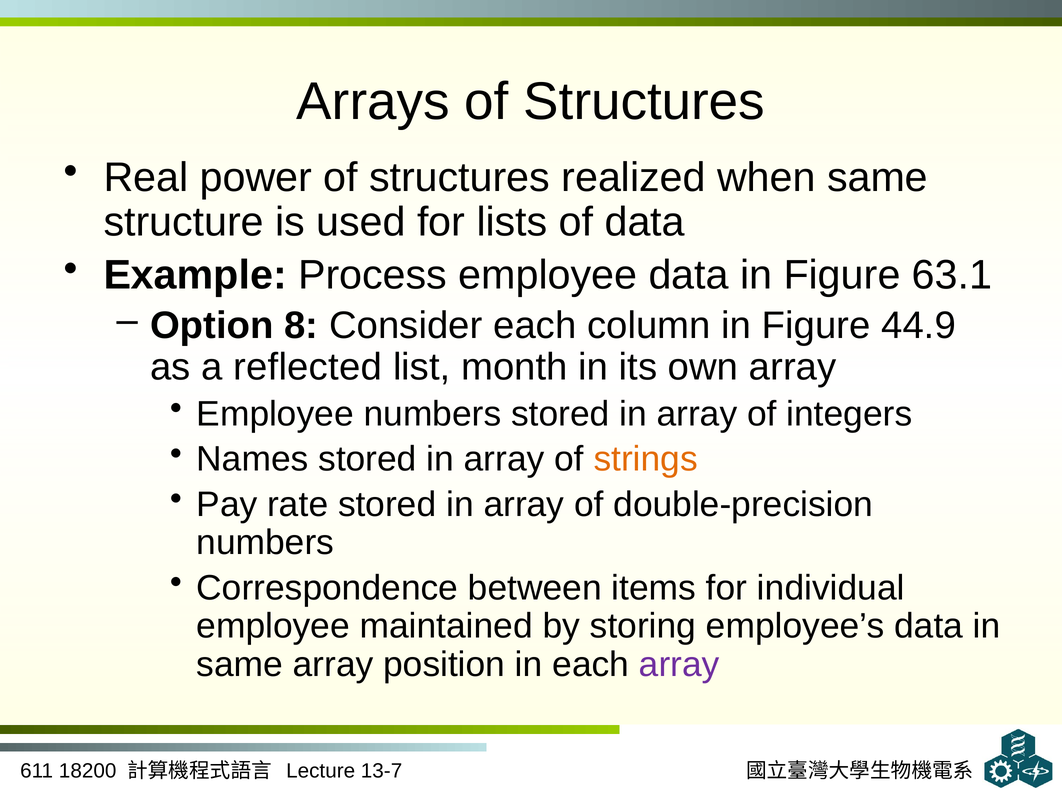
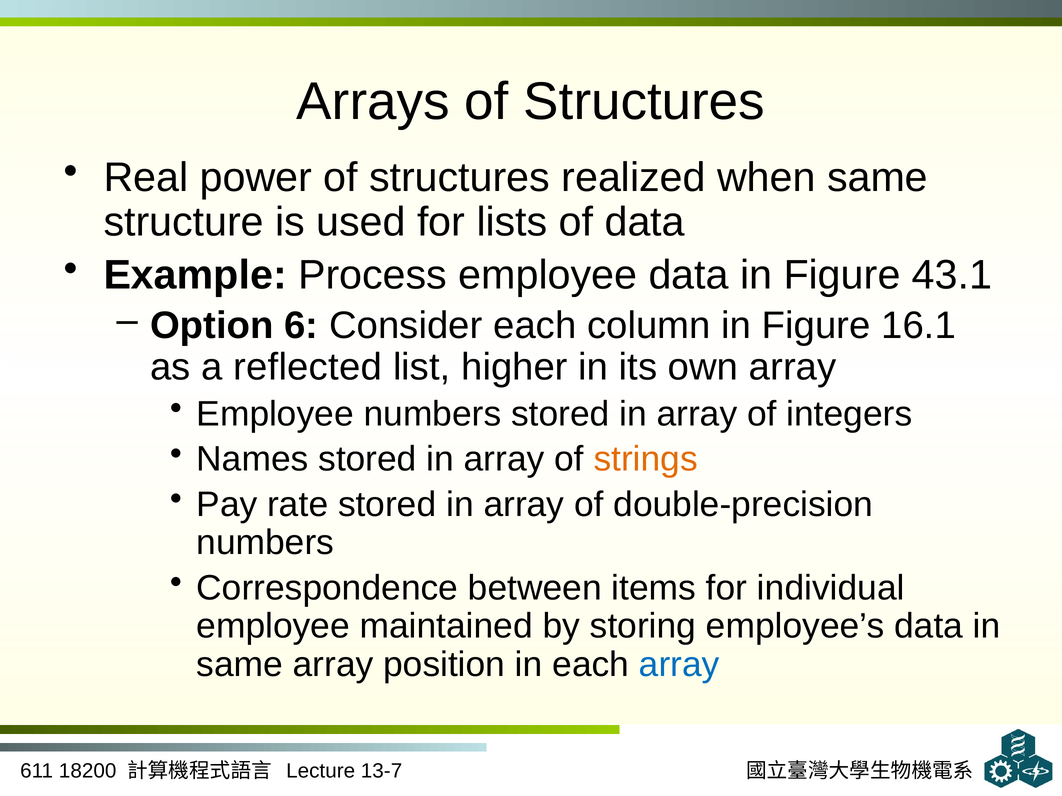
63.1: 63.1 -> 43.1 (952, 275)
8: 8 -> 6 (301, 326)
44.9: 44.9 -> 16.1 (919, 326)
month: month -> higher (514, 367)
array colour: purple -> blue (679, 665)
